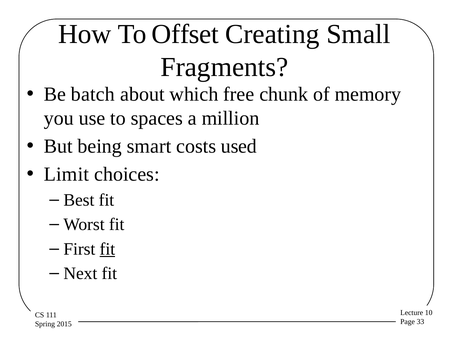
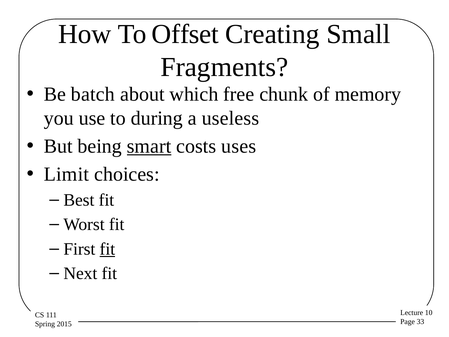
spaces: spaces -> during (157, 118)
million: million -> useless (230, 118)
smart underline: none -> present (149, 146)
used: used -> uses (239, 146)
